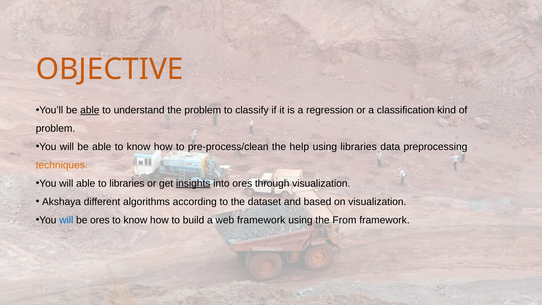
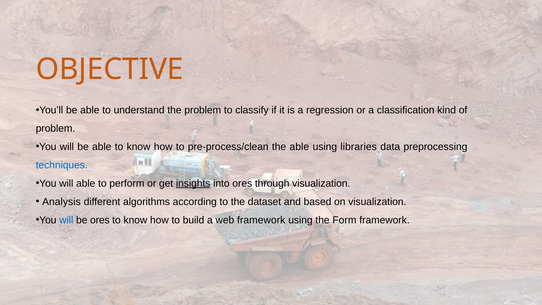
able underline: present -> none (90, 110)
the help: help -> able (299, 147)
techniques colour: orange -> blue (62, 165)
to libraries: libraries -> perform (127, 183)
Akshaya: Akshaya -> Analysis (61, 202)
From: From -> Form (344, 220)
